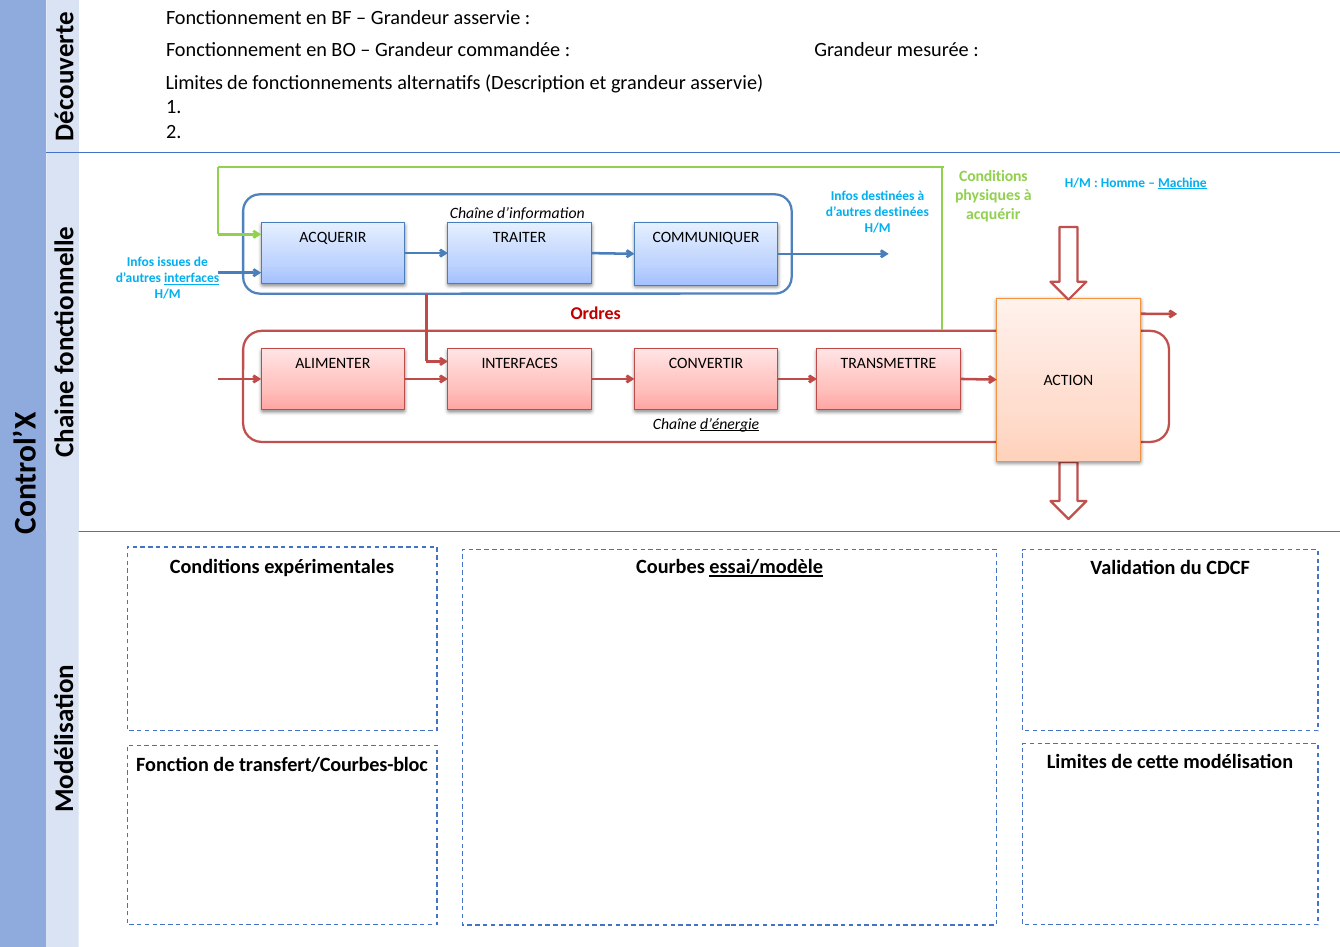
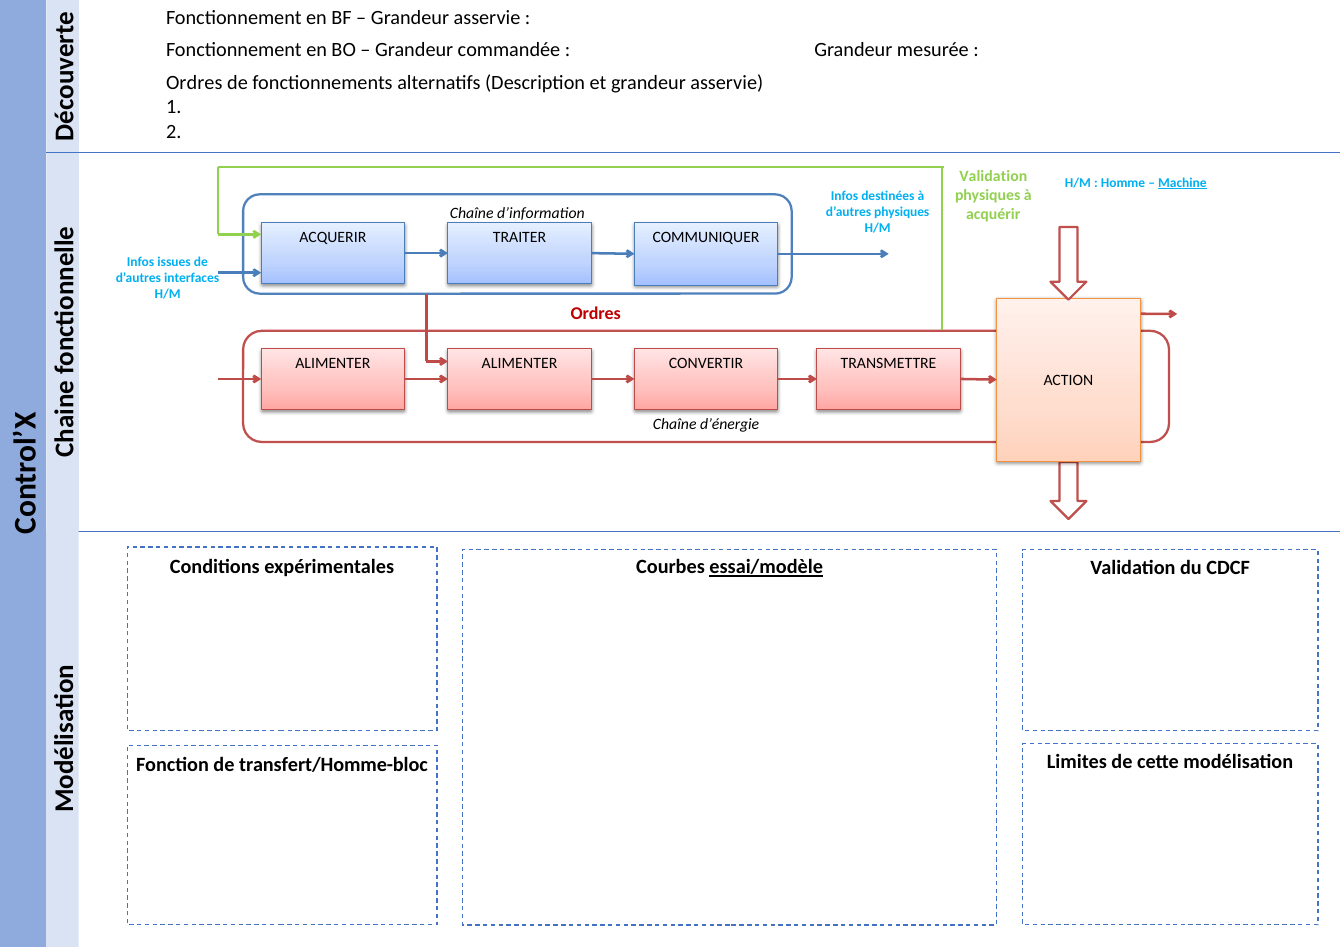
Limites: Limites -> Ordres (194, 83)
Conditions: Conditions -> Validation (993, 177)
d’autres destinées: destinées -> physiques (902, 212)
interfaces underline: present -> none (192, 278)
ALIMENTER INTERFACES: INTERFACES -> ALIMENTER (520, 363)
d’énergie underline: present -> none (730, 424)
transfert/Courbes-bloc: transfert/Courbes-bloc -> transfert/Homme-bloc (333, 765)
